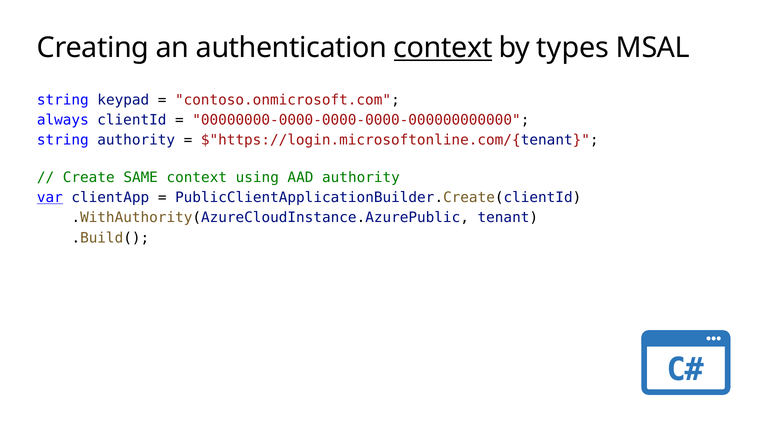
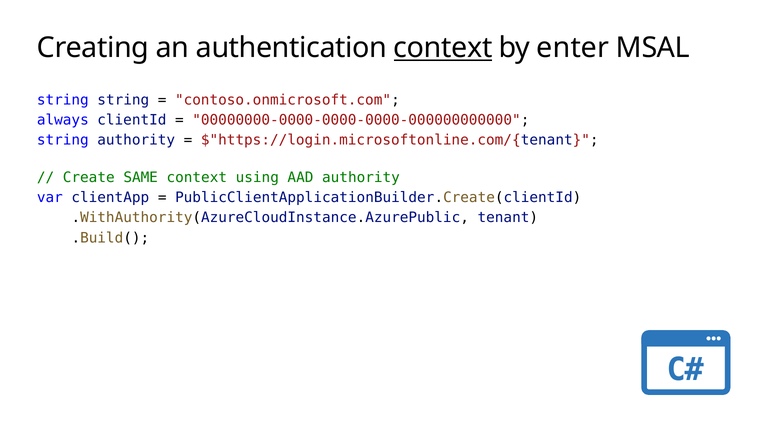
types: types -> enter (573, 48)
string keypad: keypad -> string (123, 100)
var underline: present -> none (50, 198)
